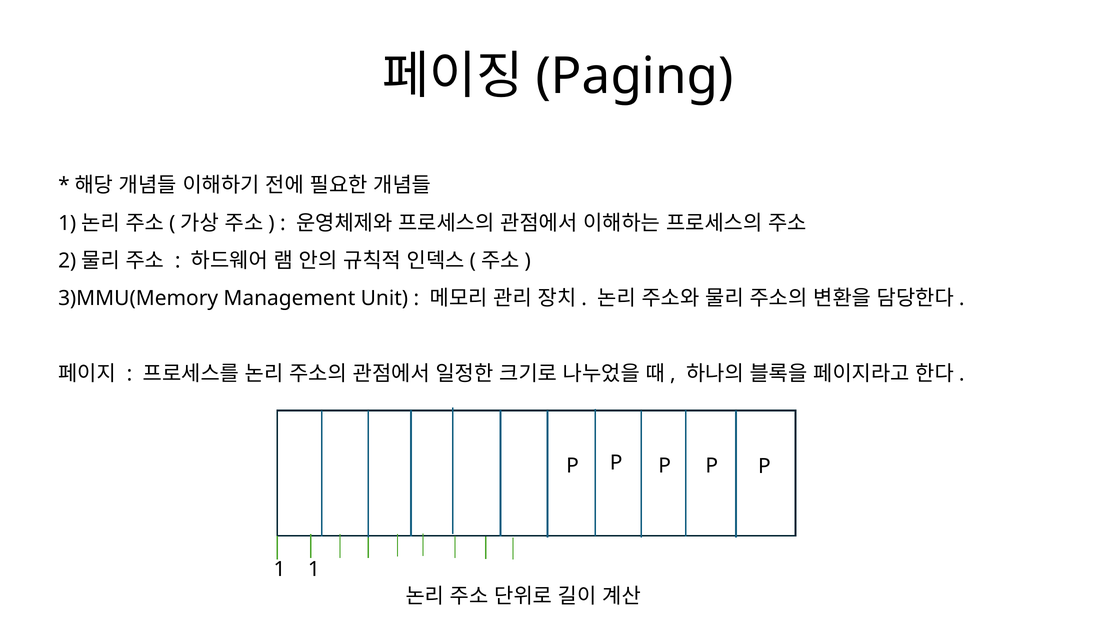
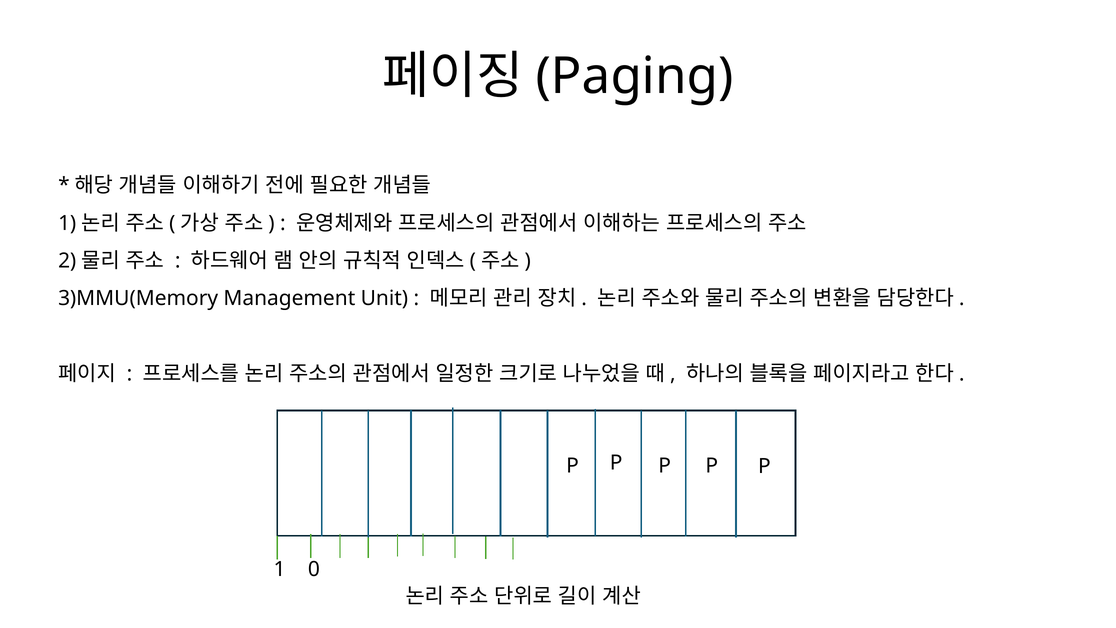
1 1: 1 -> 0 (314, 569)
